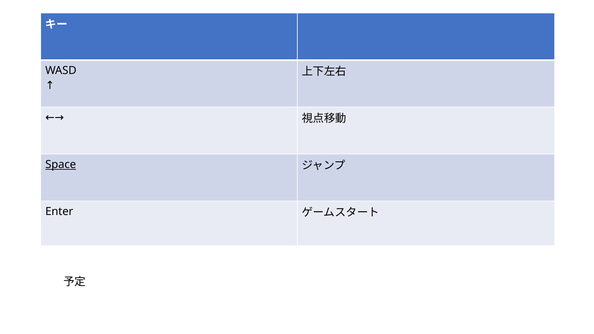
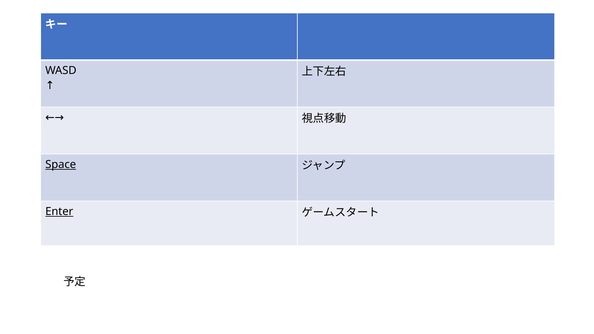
Enter underline: none -> present (59, 211)
